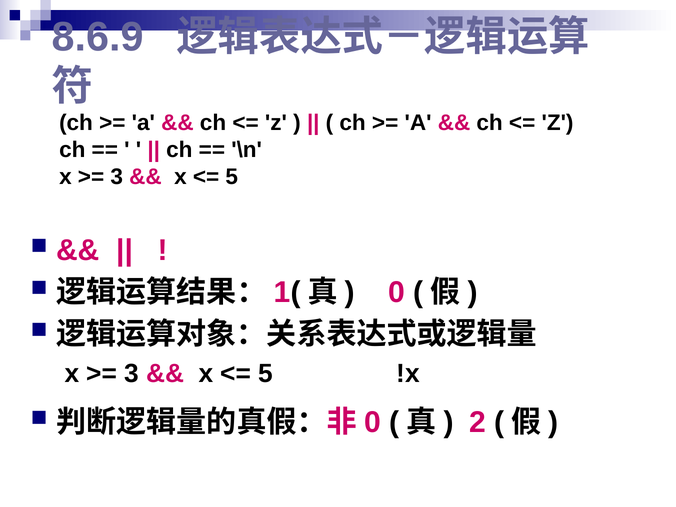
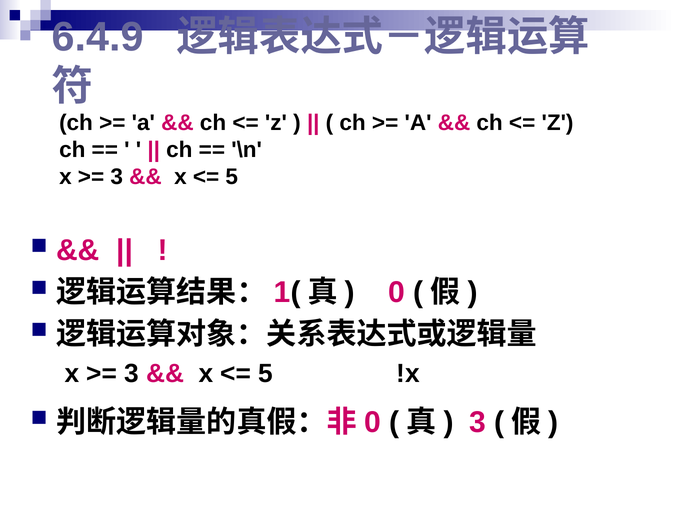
8.6.9: 8.6.9 -> 6.4.9 (98, 37)
2: 2 -> 3 (477, 422)
